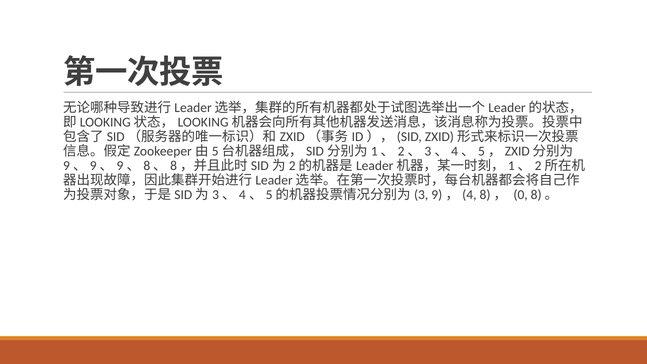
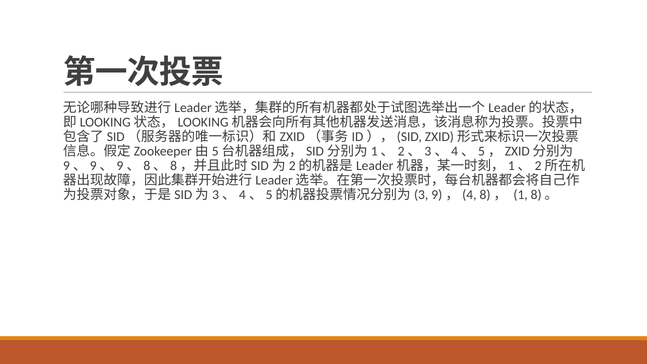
0: 0 -> 1 (521, 195)
